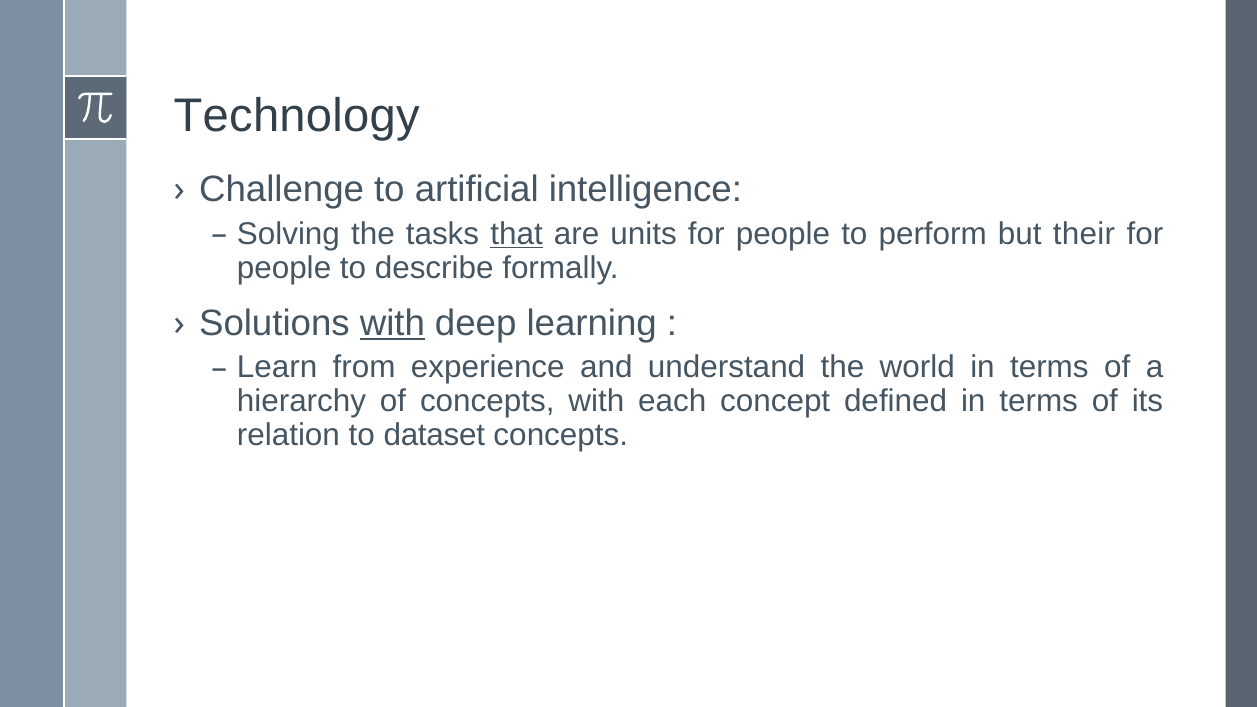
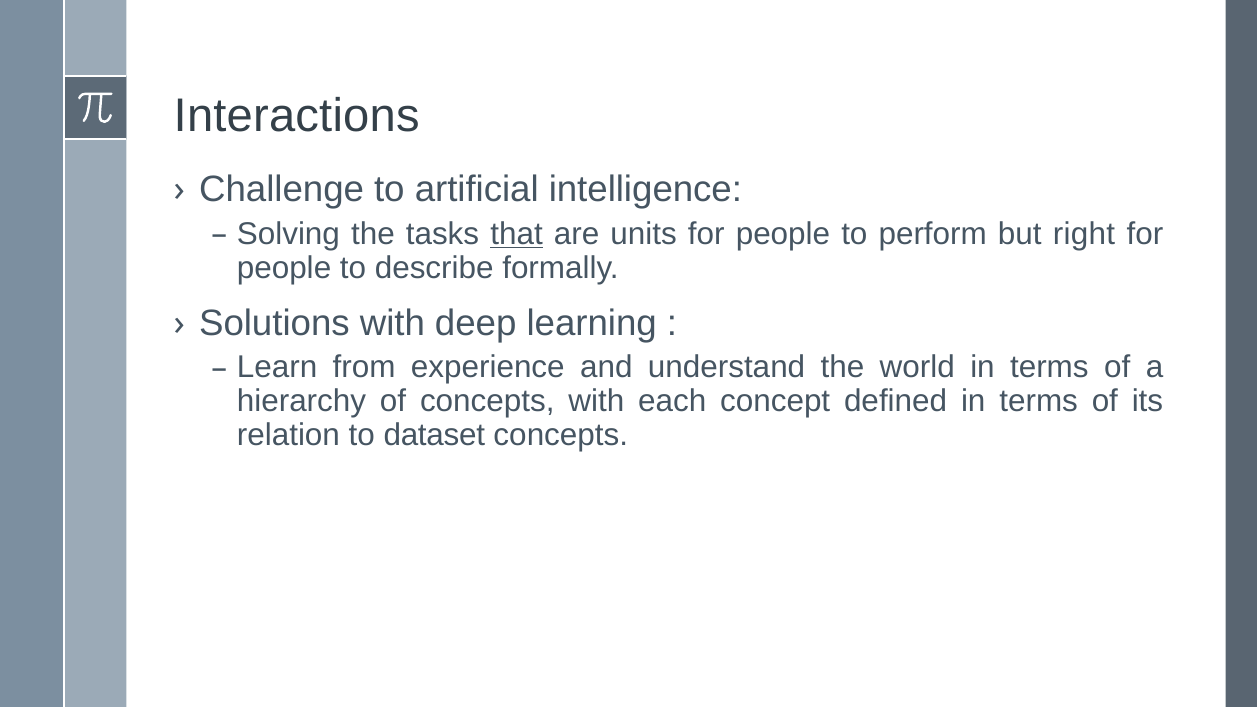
Technology: Technology -> Interactions (297, 116)
their: their -> right (1084, 234)
with underline: present -> none (392, 323)
